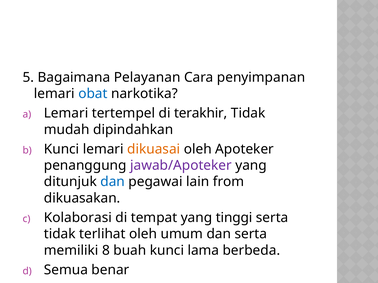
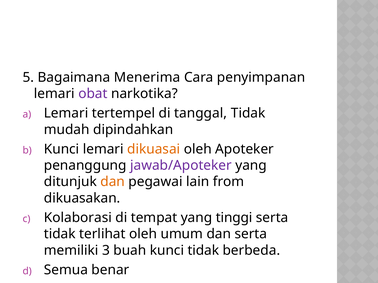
Pelayanan: Pelayanan -> Menerima (147, 78)
obat colour: blue -> purple (93, 94)
terakhir: terakhir -> tanggal (201, 113)
dan colour: blue -> orange (113, 182)
8: 8 -> 3 (106, 251)
kunci lama: lama -> tidak (203, 251)
